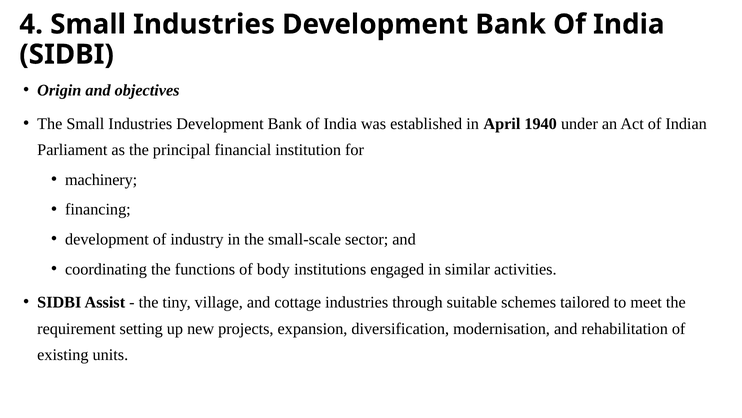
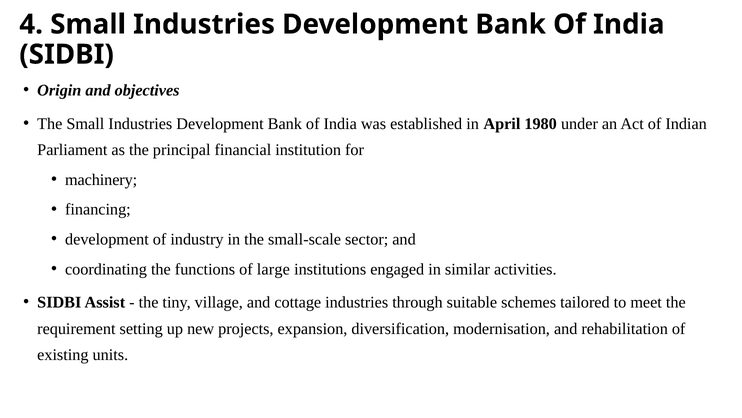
1940: 1940 -> 1980 (541, 123)
body: body -> large (273, 269)
